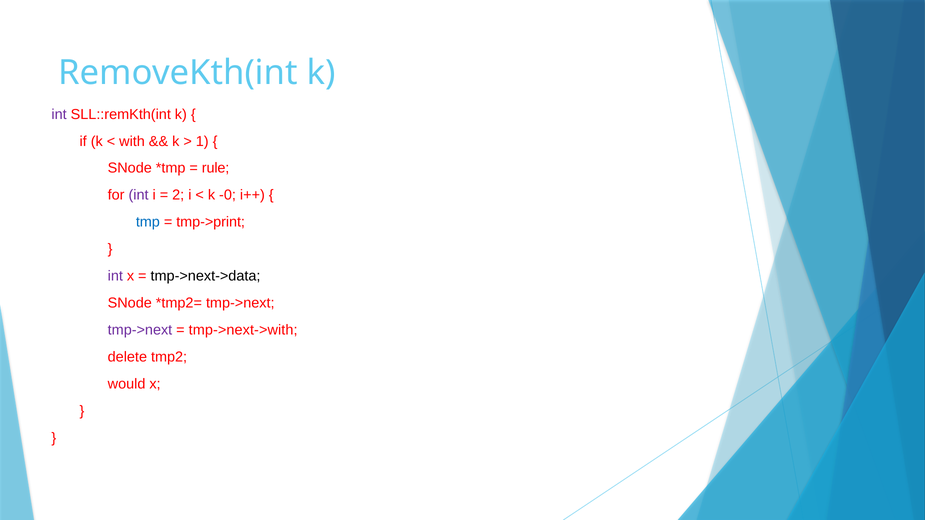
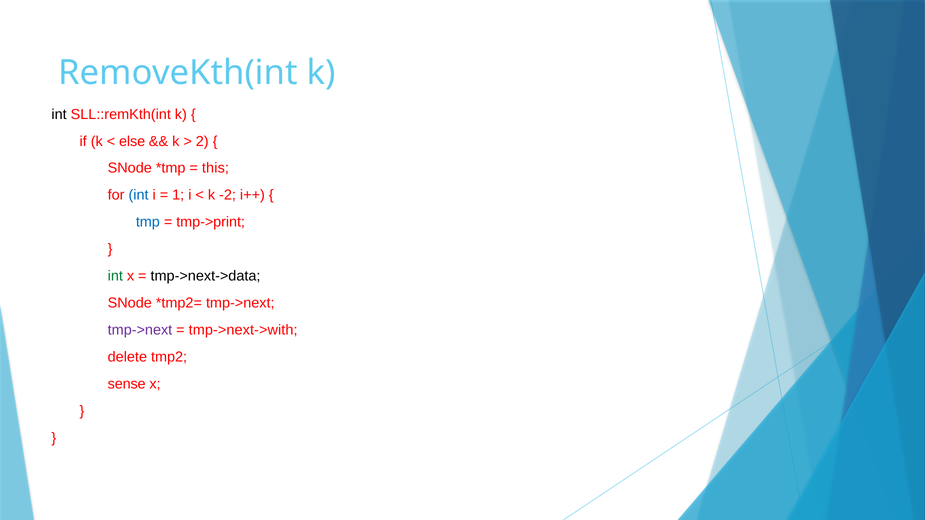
int colour: purple -> black (59, 114)
with: with -> else (132, 141)
1: 1 -> 2 (202, 141)
rule: rule -> this (215, 168)
int colour: purple -> blue (139, 195)
2: 2 -> 1 (178, 195)
-0: -0 -> -2 (228, 195)
int colour: purple -> green (115, 276)
would: would -> sense (127, 384)
